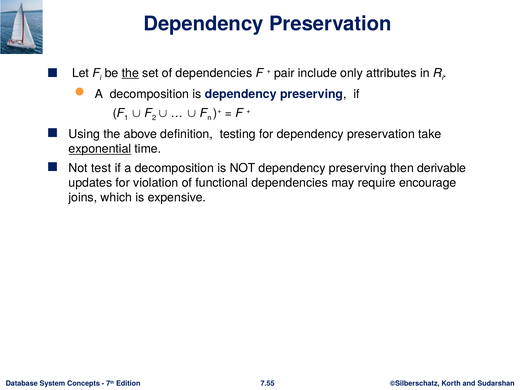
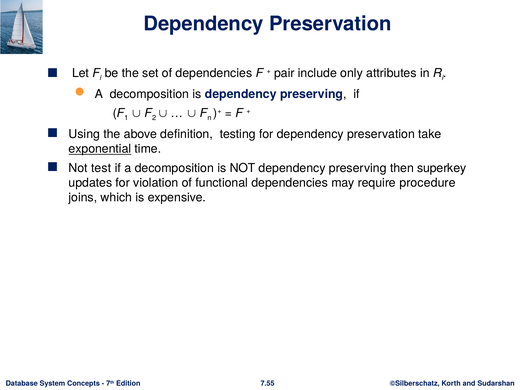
the underline: present -> none (130, 73)
derivable: derivable -> superkey (442, 168)
encourage: encourage -> procedure (428, 183)
